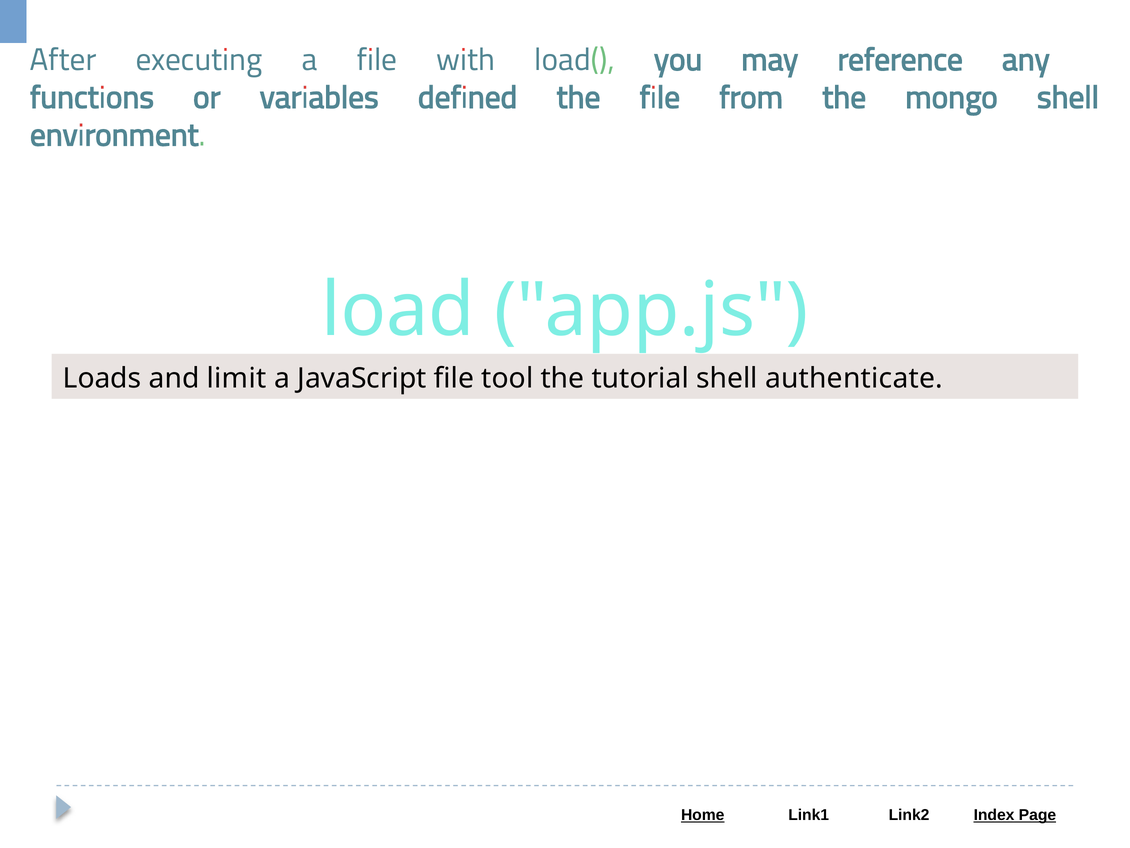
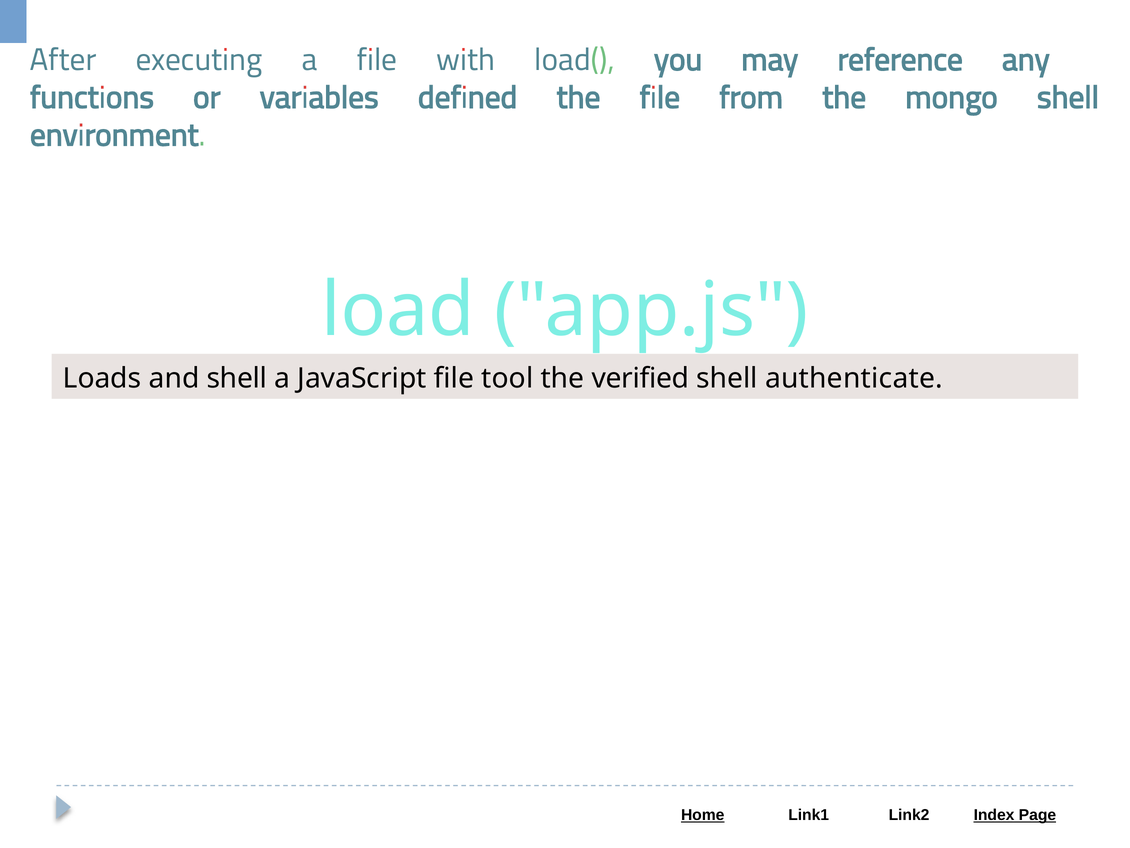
and limit: limit -> shell (237, 378)
tutorial: tutorial -> verified (640, 378)
